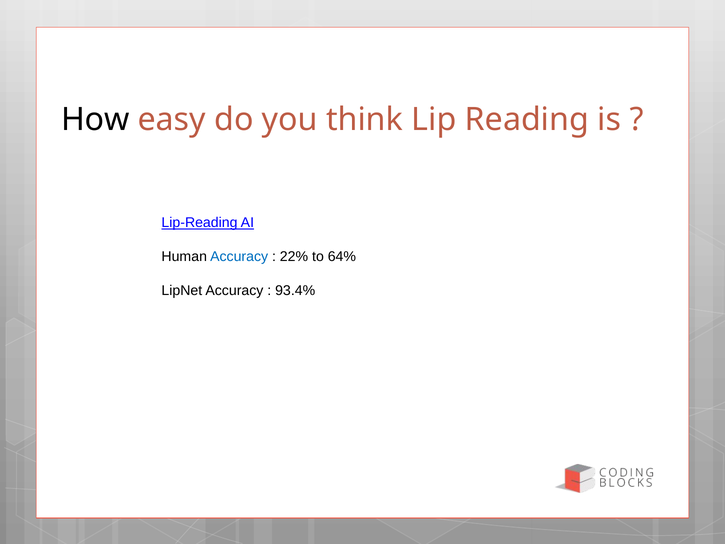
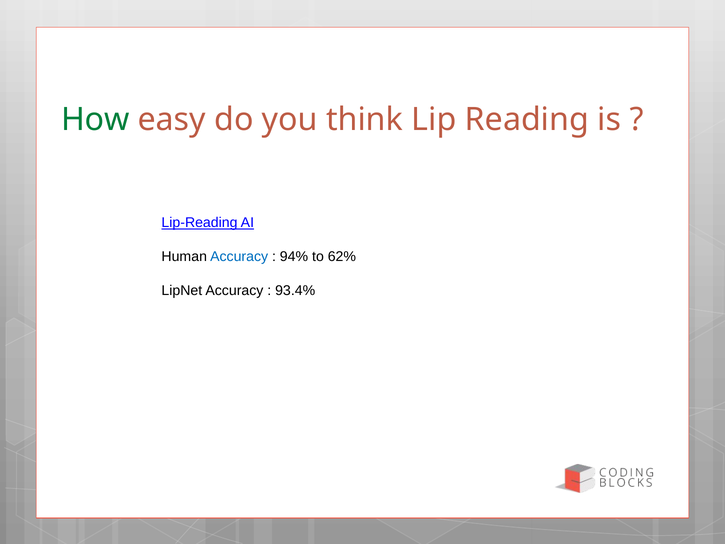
How colour: black -> green (95, 120)
22%: 22% -> 94% (294, 256)
64%: 64% -> 62% (342, 256)
